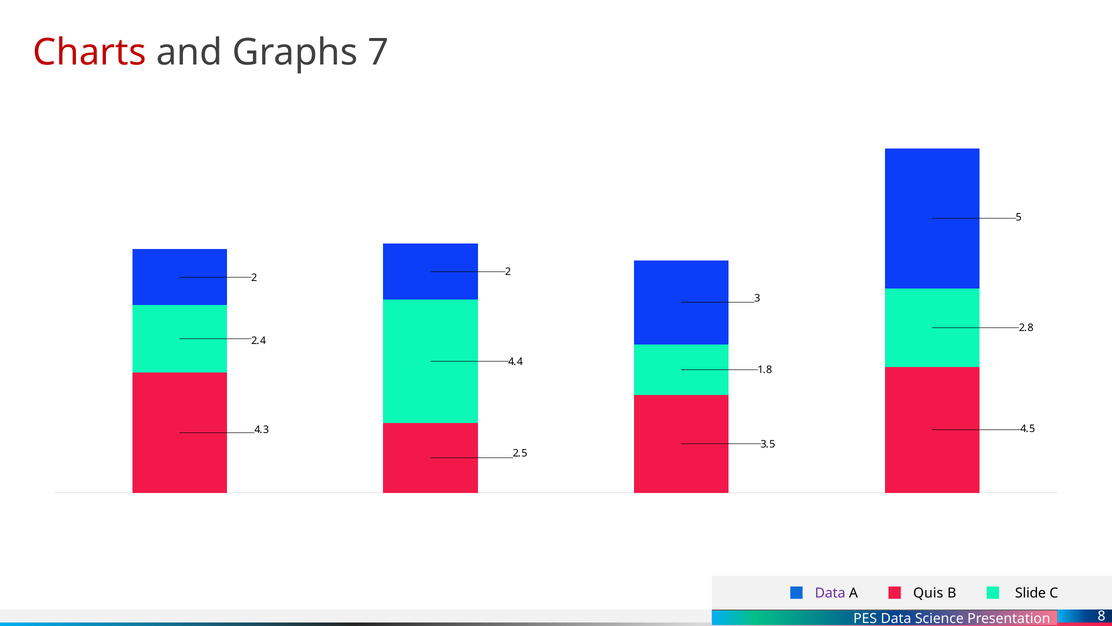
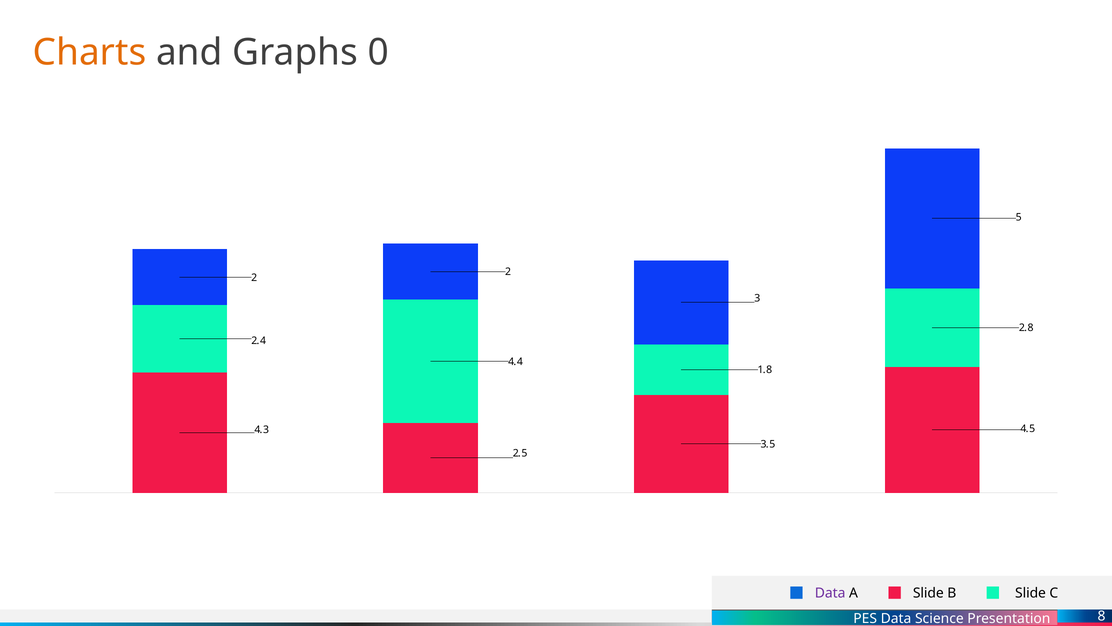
Charts colour: red -> orange (90, 53)
7: 7 -> 0 (378, 53)
A Quis: Quis -> Slide (928, 593)
